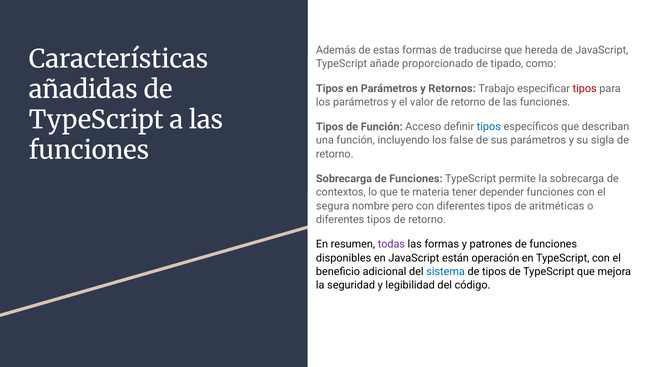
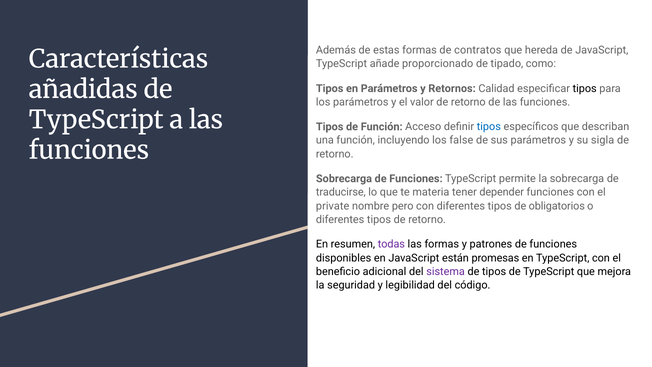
traducirse: traducirse -> contratos (478, 50)
Trabajo: Trabajo -> Calidad (496, 88)
tipos colour: red -> black (585, 88)
contextos: contextos -> traducirse (341, 192)
segura: segura -> private (333, 206)
aritméticas: aritméticas -> obligatorios (557, 206)
operación: operación -> promesas (495, 258)
sistema colour: blue -> purple (446, 271)
